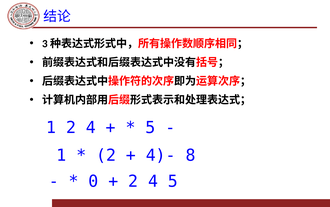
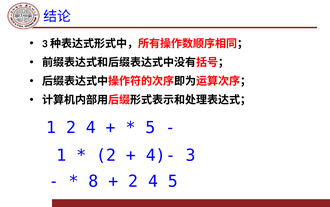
8: 8 -> 3 (190, 155)
0: 0 -> 8 (93, 181)
